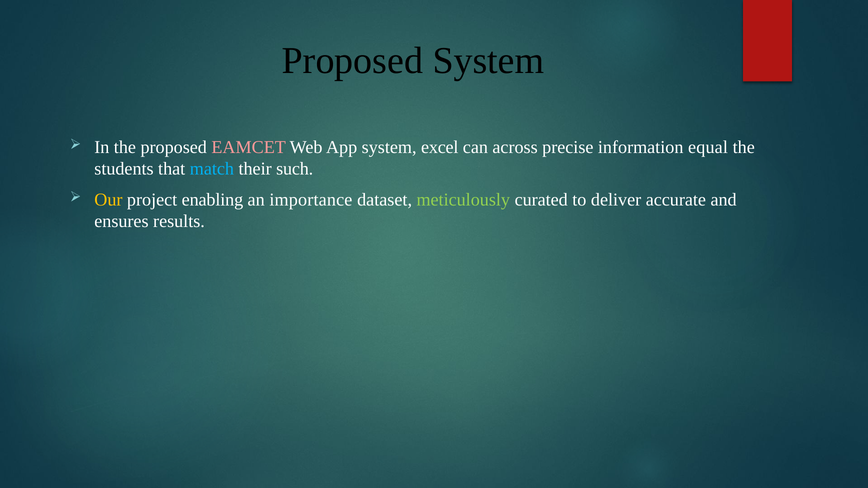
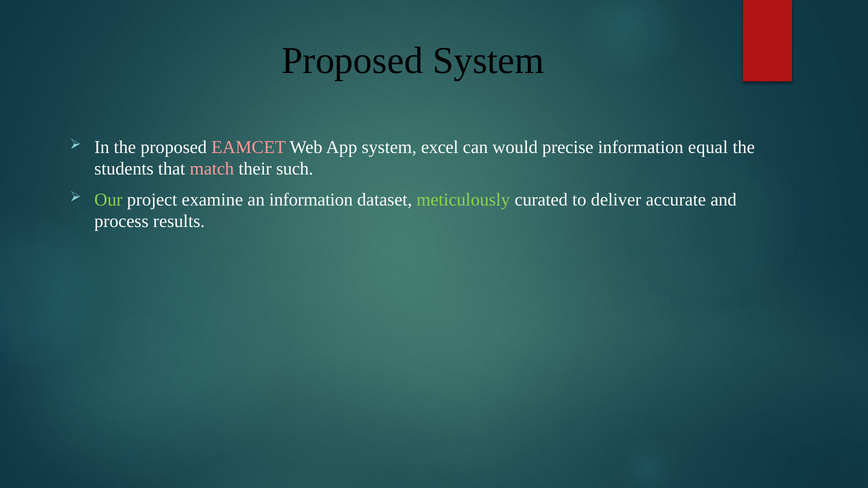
across: across -> would (515, 147)
match colour: light blue -> pink (212, 169)
Our colour: yellow -> light green (108, 200)
enabling: enabling -> examine (212, 200)
an importance: importance -> information (311, 200)
ensures: ensures -> process (121, 221)
